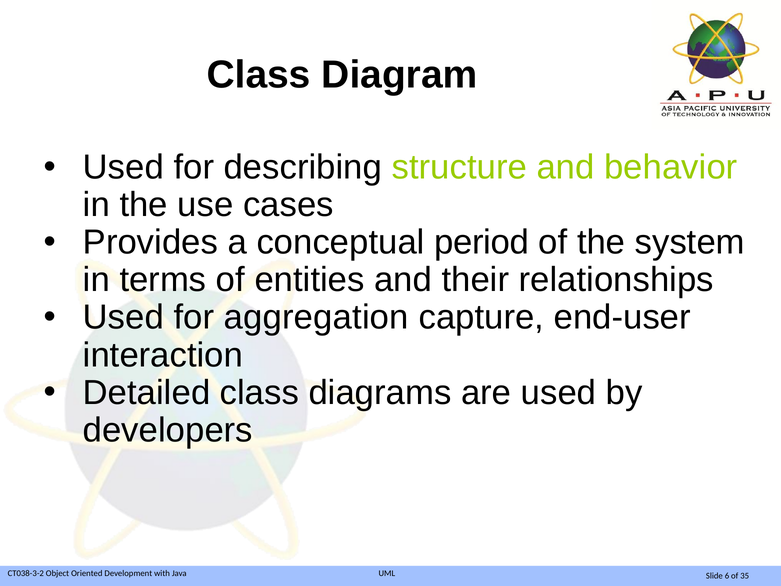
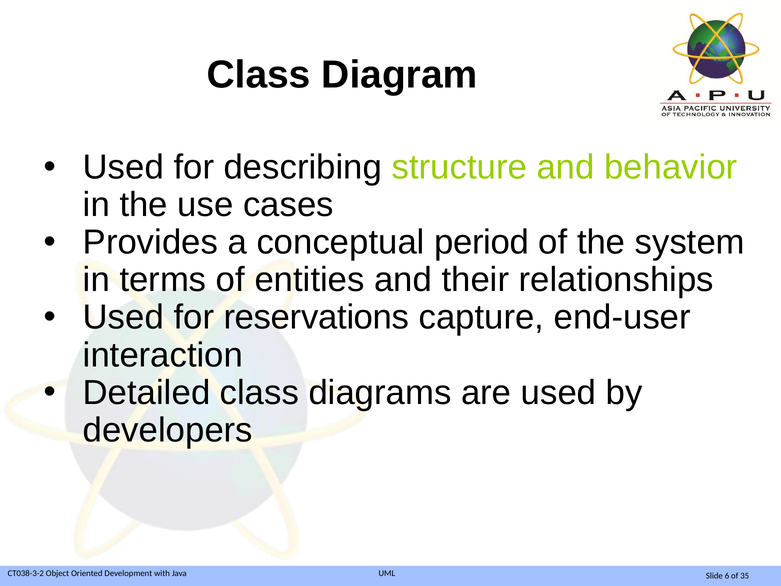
aggregation: aggregation -> reservations (316, 317)
